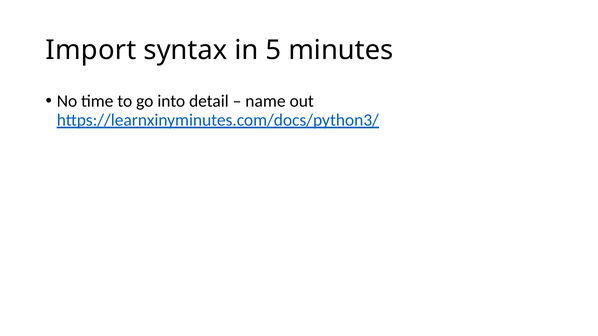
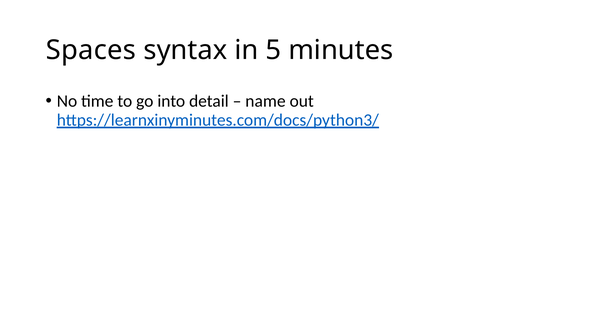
Import: Import -> Spaces (91, 50)
